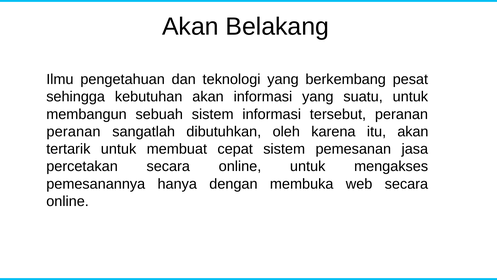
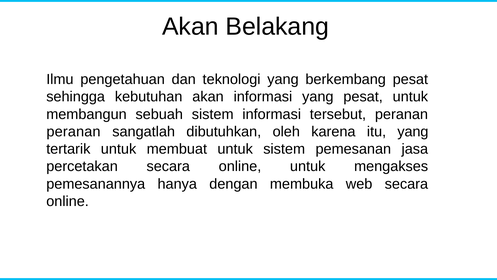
yang suatu: suatu -> pesat (363, 97)
itu akan: akan -> yang (413, 131)
membuat cepat: cepat -> untuk (235, 149)
